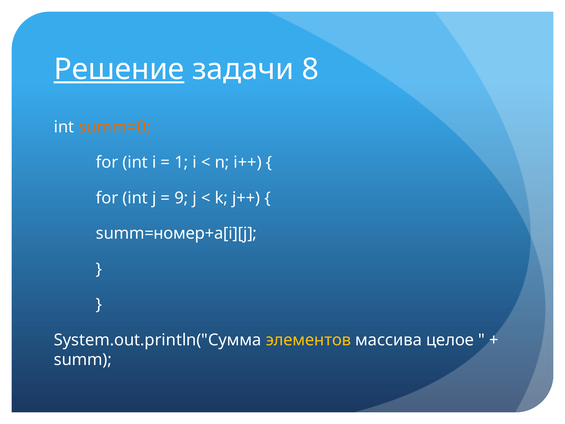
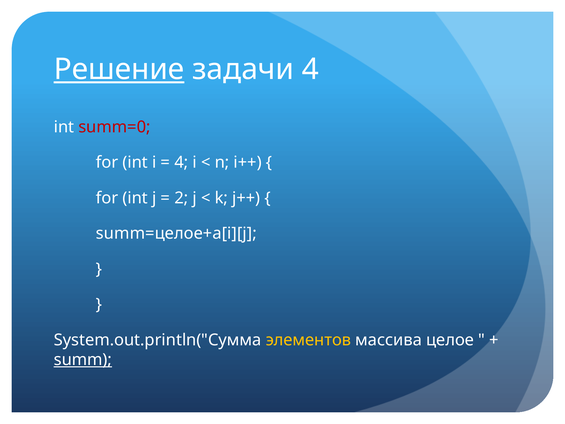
задачи 8: 8 -> 4 (310, 69)
summ=0 colour: orange -> red (114, 127)
1: 1 -> 4 (181, 162)
9: 9 -> 2 (181, 198)
summ=номер+a[i][j: summ=номер+a[i][j -> summ=целое+a[i][j (176, 233)
summ underline: none -> present (83, 360)
